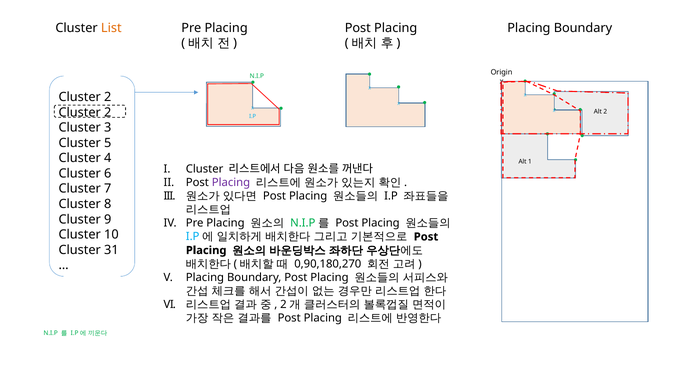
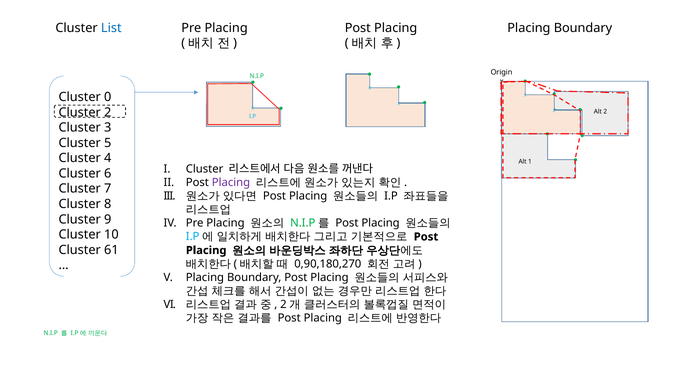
List colour: orange -> blue (111, 28)
2: 2 -> 0 (108, 97)
31: 31 -> 61 (111, 250)
